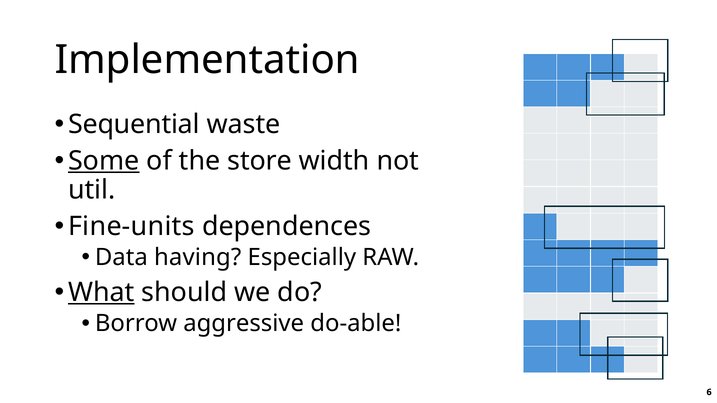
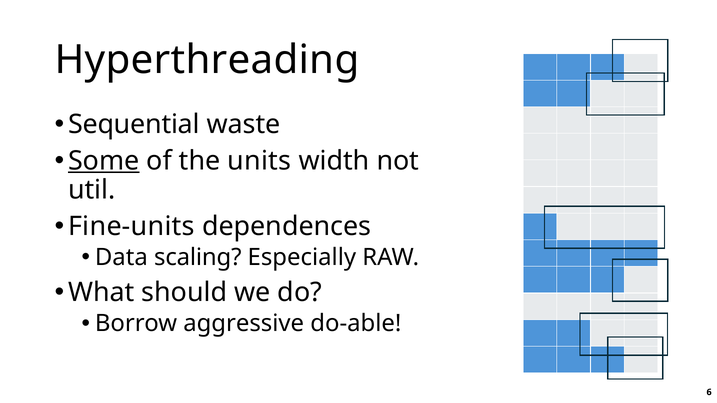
Implementation: Implementation -> Hyperthreading (207, 60)
store: store -> units (259, 161)
having: having -> scaling (198, 258)
What underline: present -> none (101, 293)
